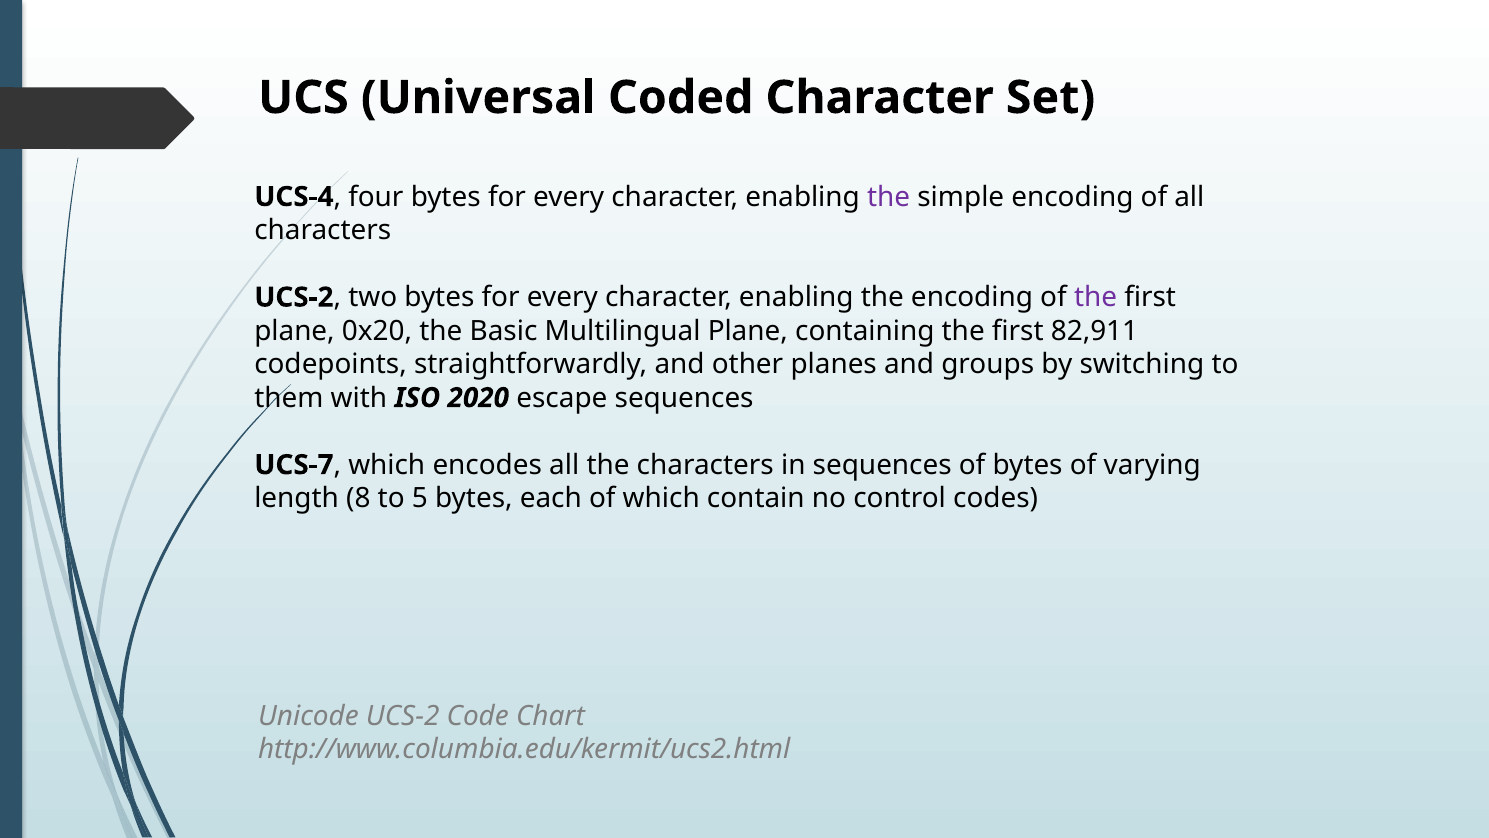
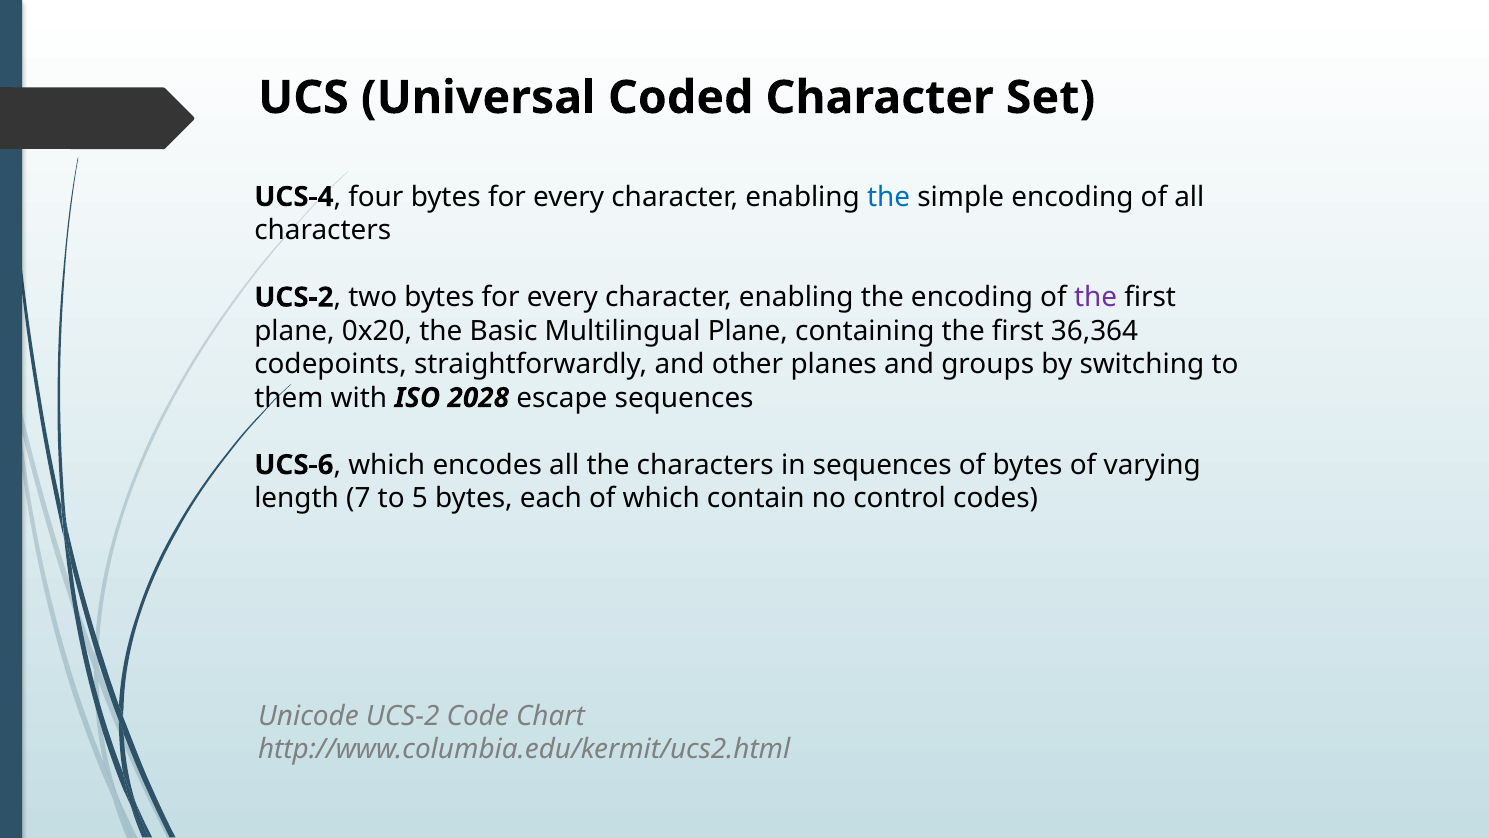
the colour: purple -> blue (889, 197)
82,911: 82,911 -> 36,364 (1094, 331)
2020: 2020 -> 2028 (478, 398)
UCS-7: UCS-7 -> UCS-6 (294, 465)
8: 8 -> 7 (358, 498)
